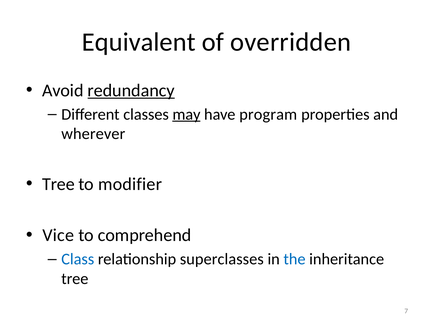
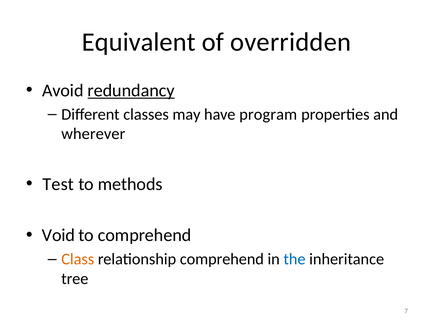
may underline: present -> none (186, 114)
Tree: Tree -> Test (58, 184)
modifier: modifier -> methods (130, 184)
Vice: Vice -> Void (58, 235)
Class colour: blue -> orange (78, 259)
relationship superclasses: superclasses -> comprehend (222, 259)
